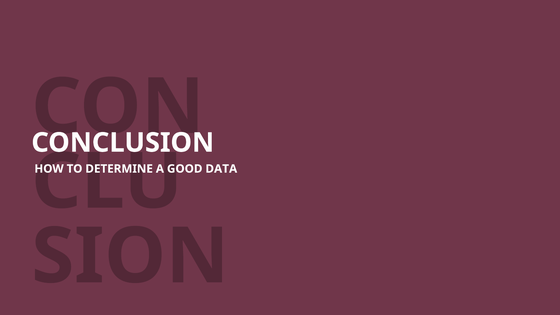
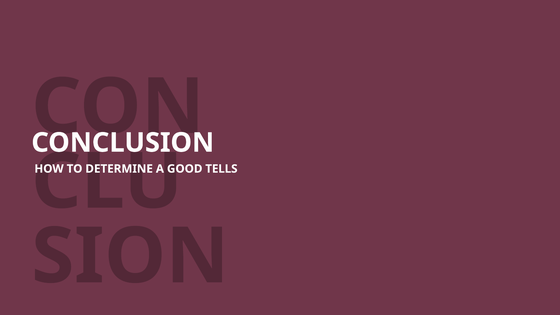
DATA: DATA -> TELLS (221, 169)
